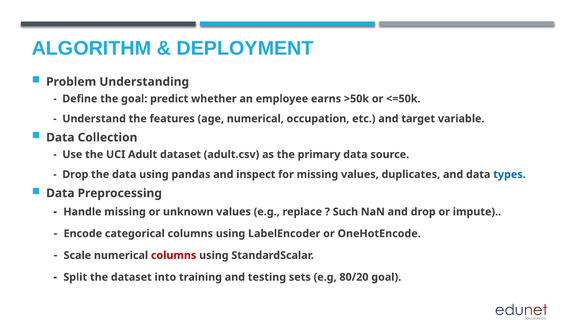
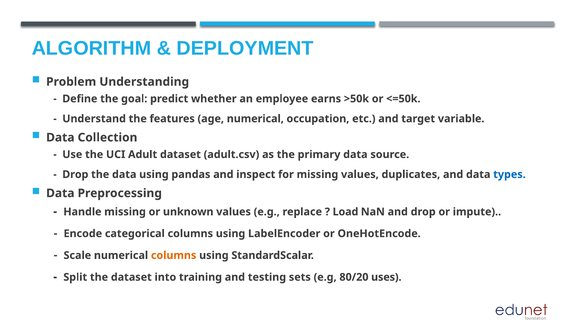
Such: Such -> Load (345, 212)
columns colour: red -> orange (174, 256)
80/20 goal: goal -> uses (386, 278)
